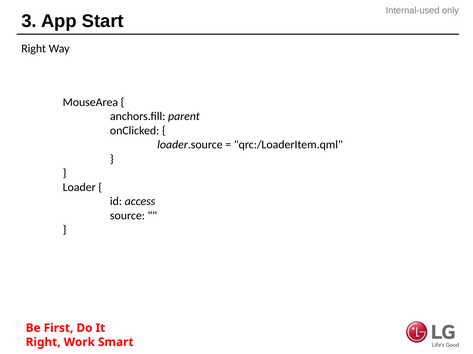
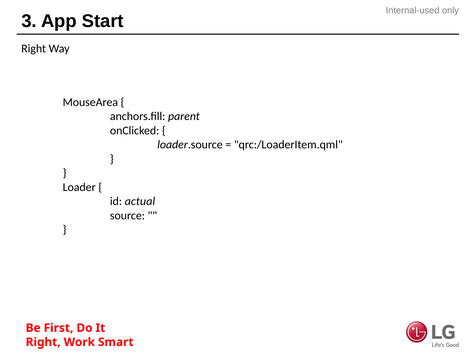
access: access -> actual (140, 202)
